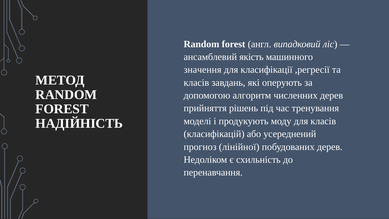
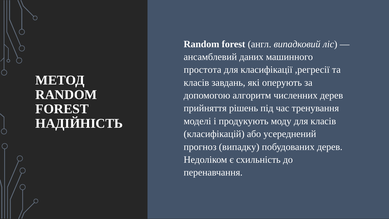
якість: якість -> даних (251, 57)
значення: значення -> простота (203, 70)
лінійної: лінійної -> випадку (239, 147)
